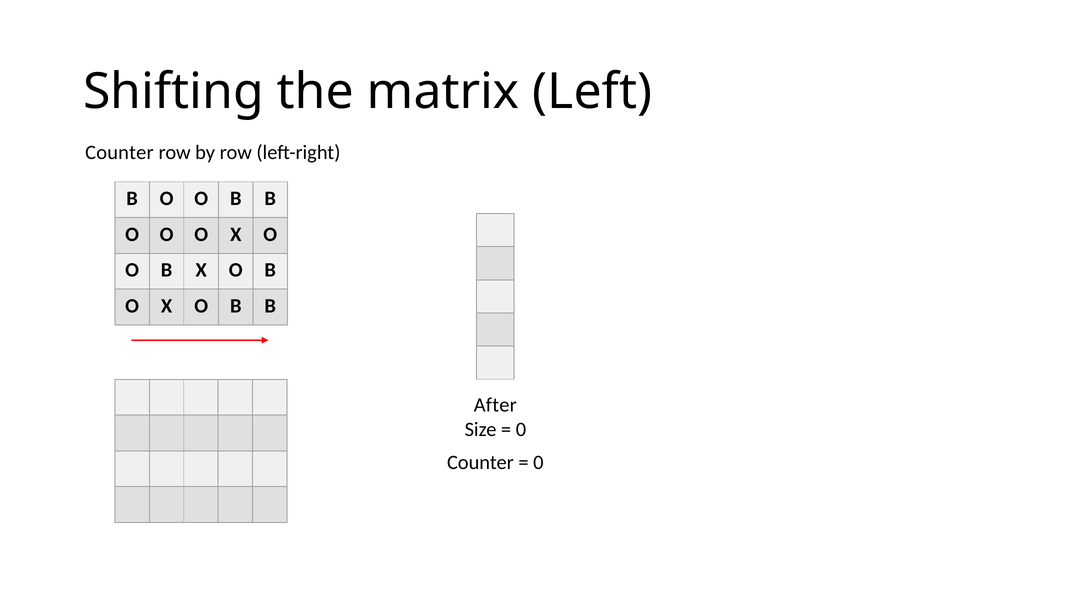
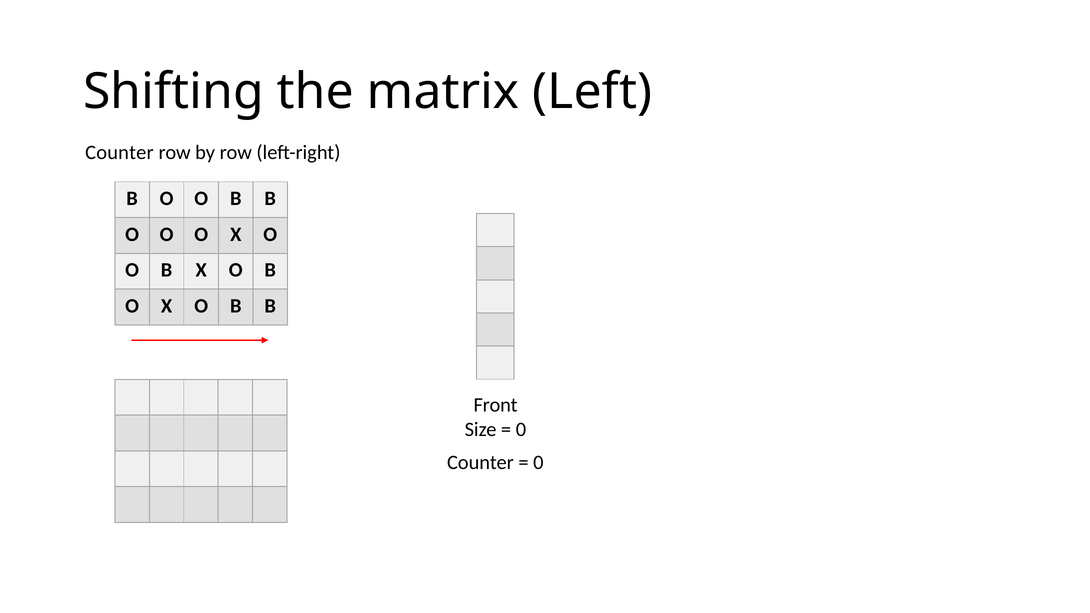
After: After -> Front (496, 405)
